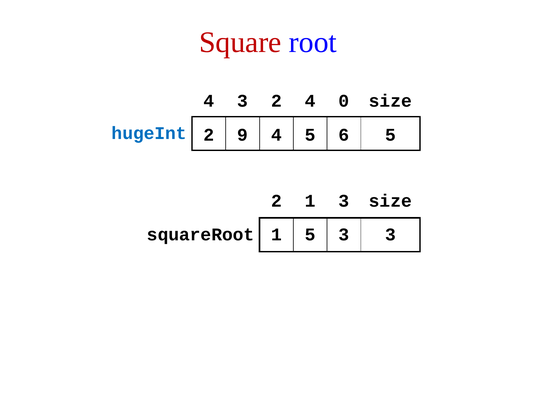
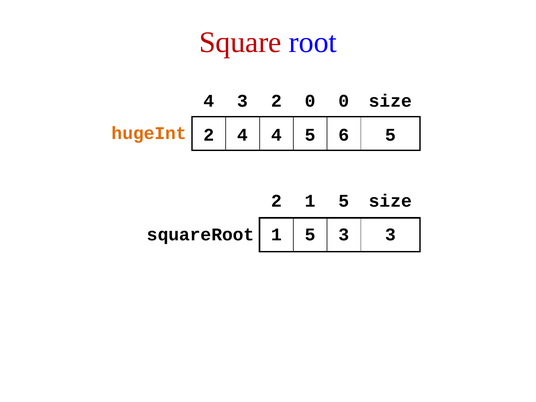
2 4: 4 -> 0 (310, 101)
hugeInt colour: blue -> orange (149, 133)
2 9: 9 -> 4 (243, 135)
2 1 3: 3 -> 5 (344, 201)
